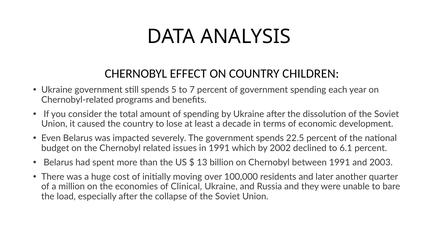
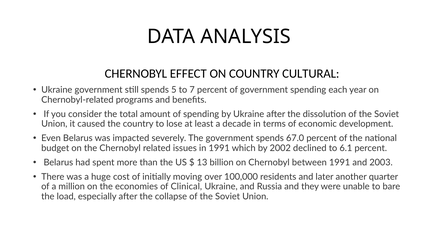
CHILDREN: CHILDREN -> CULTURAL (311, 74)
22.5: 22.5 -> 67.0 (295, 138)
